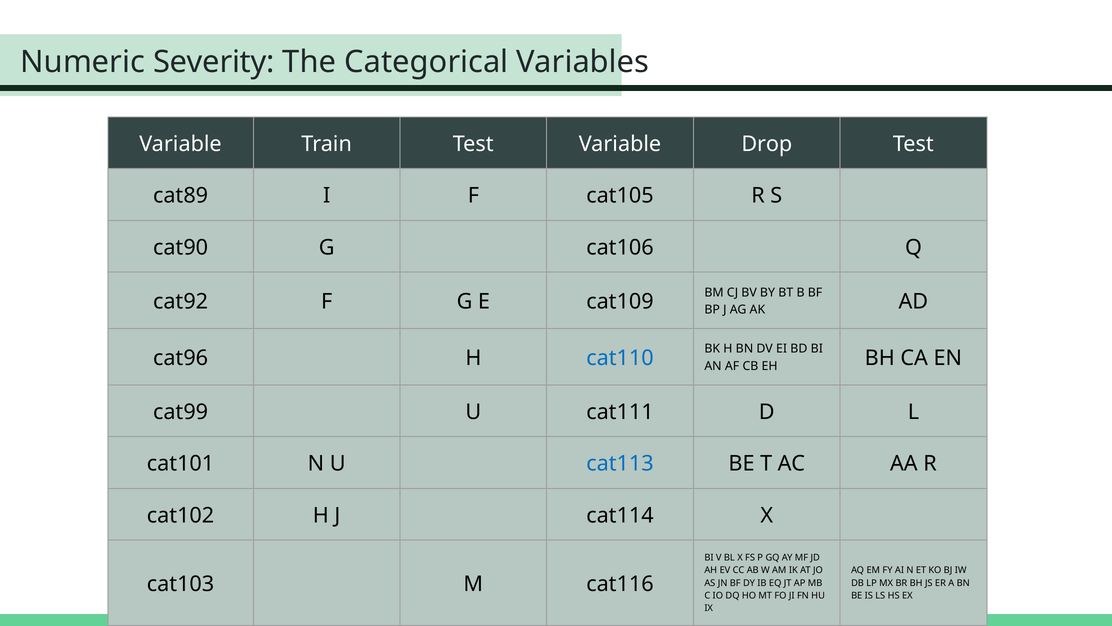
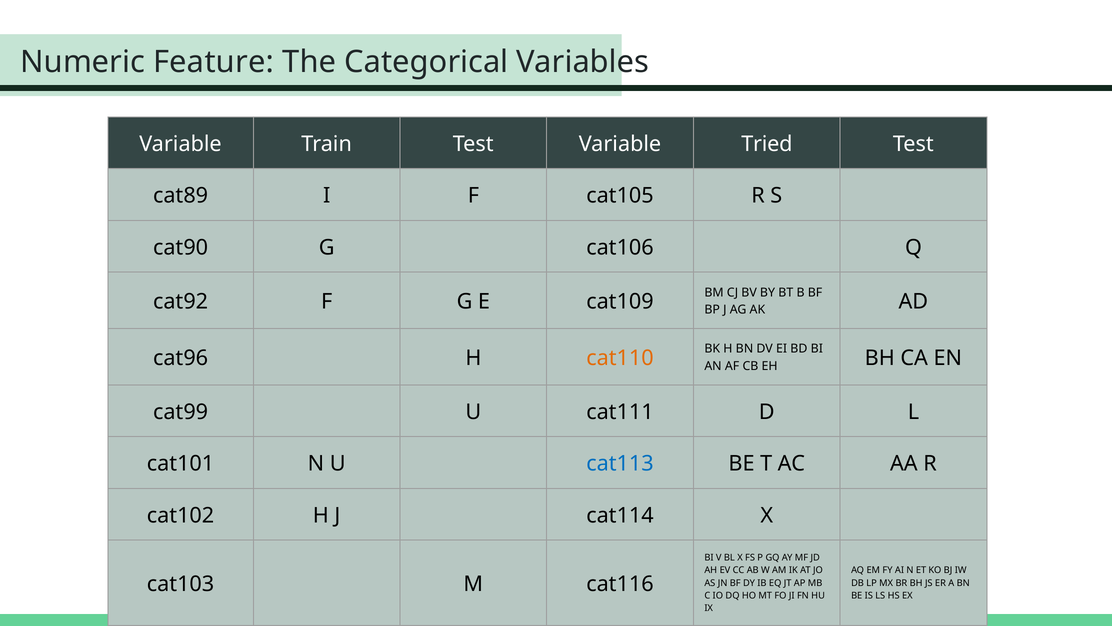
Severity: Severity -> Feature (214, 62)
Drop: Drop -> Tried (767, 144)
cat110 colour: blue -> orange (620, 358)
